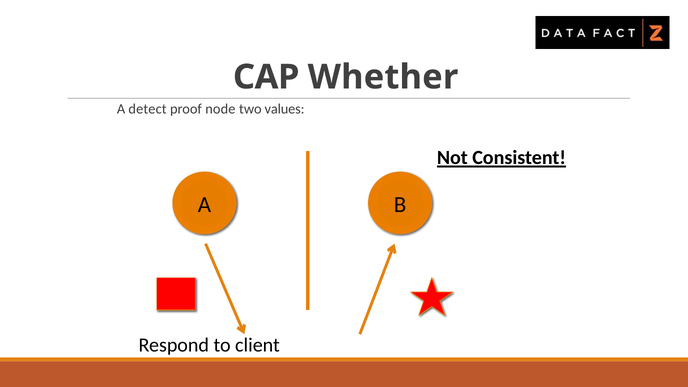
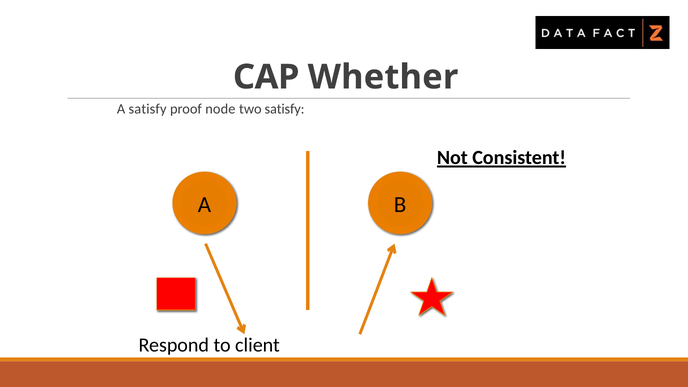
A detect: detect -> satisfy (148, 109)
two values: values -> satisfy (285, 109)
